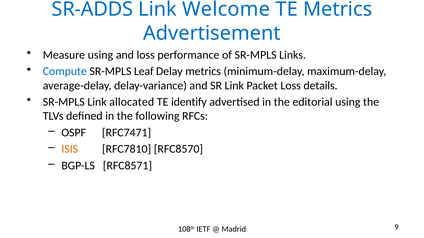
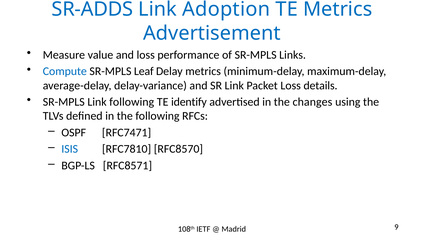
Welcome: Welcome -> Adoption (226, 9)
Measure using: using -> value (100, 55)
Link allocated: allocated -> following (132, 102)
editorial: editorial -> changes (312, 102)
ISIS colour: orange -> blue (70, 149)
